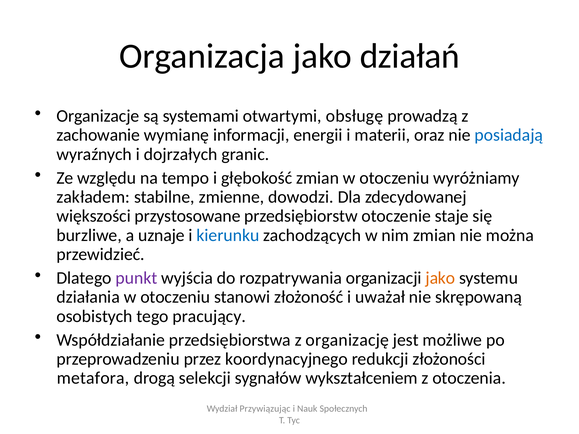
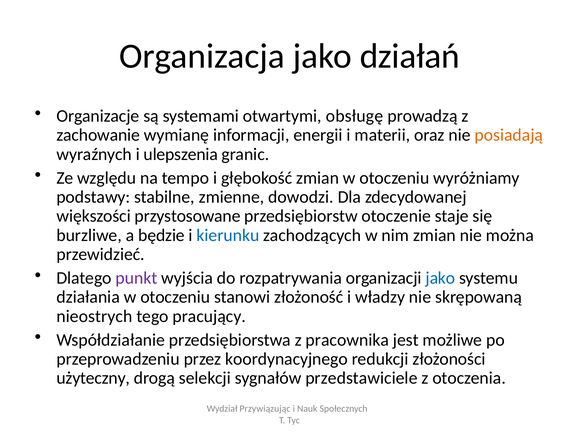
posiadają colour: blue -> orange (509, 135)
dojrzałych: dojrzałych -> ulepszenia (181, 154)
zakładem: zakładem -> podstawy (93, 197)
uznaje: uznaje -> będzie (161, 235)
jako colour: orange -> blue (440, 278)
uważał: uważał -> władzy (380, 297)
osobistych: osobistych -> nieostrych (94, 316)
organizację: organizację -> pracownika (347, 340)
metafora: metafora -> użyteczny (93, 378)
wykształceniem: wykształceniem -> przedstawiciele (361, 378)
